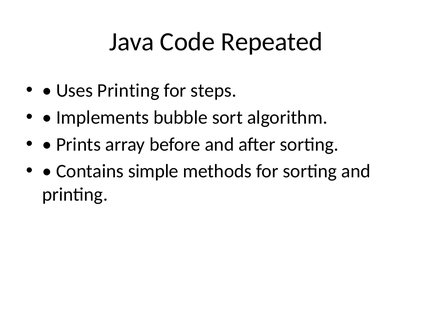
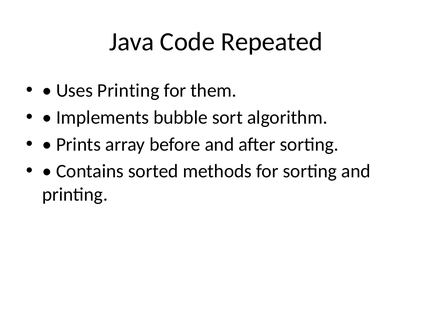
steps: steps -> them (214, 91)
simple: simple -> sorted (153, 171)
